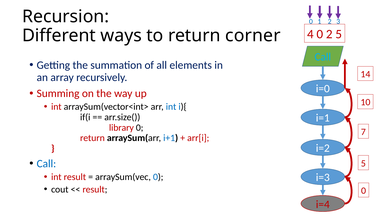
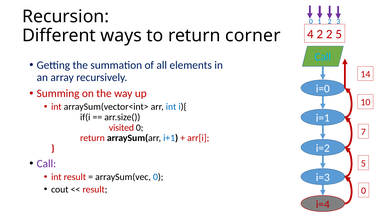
4 0: 0 -> 2 (320, 34)
library: library -> visited (121, 128)
Call colour: blue -> purple (46, 164)
